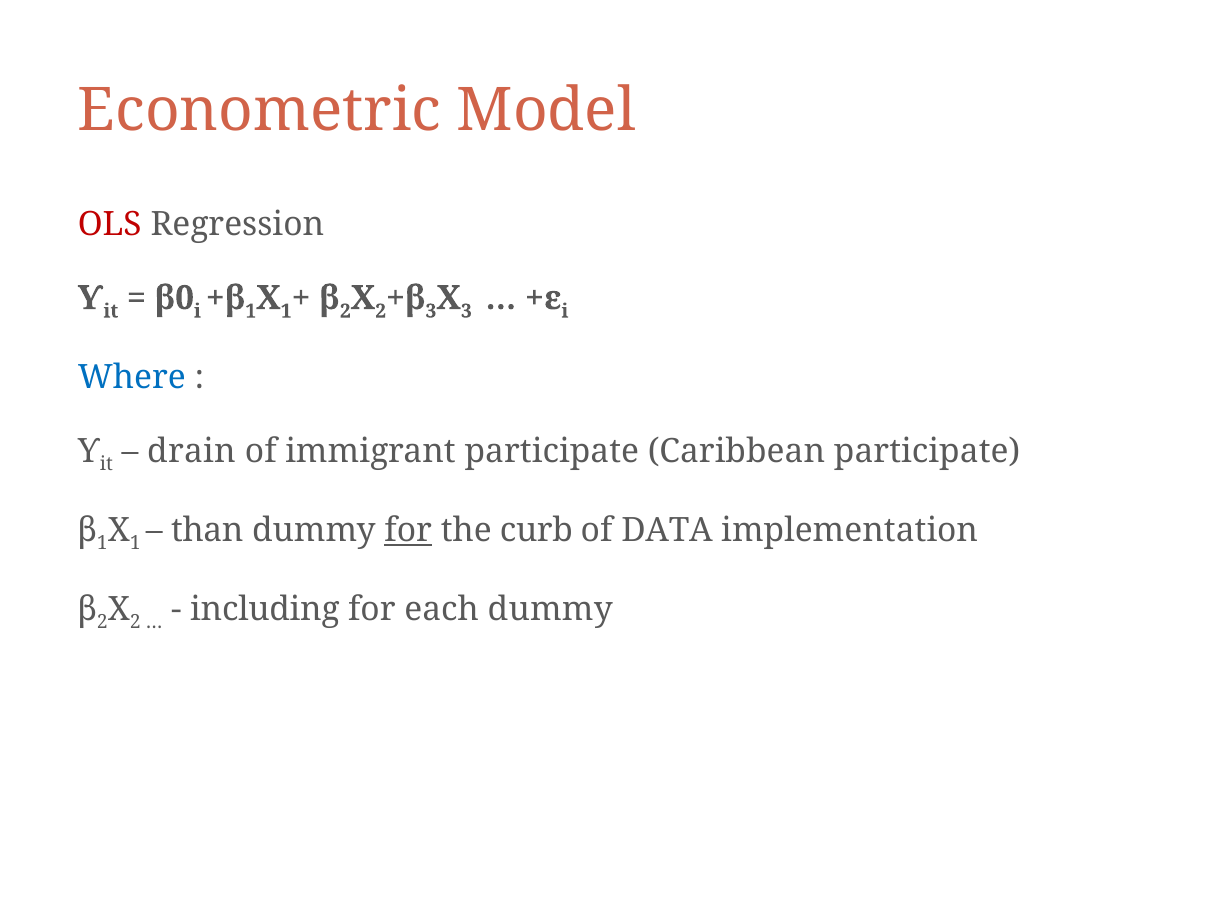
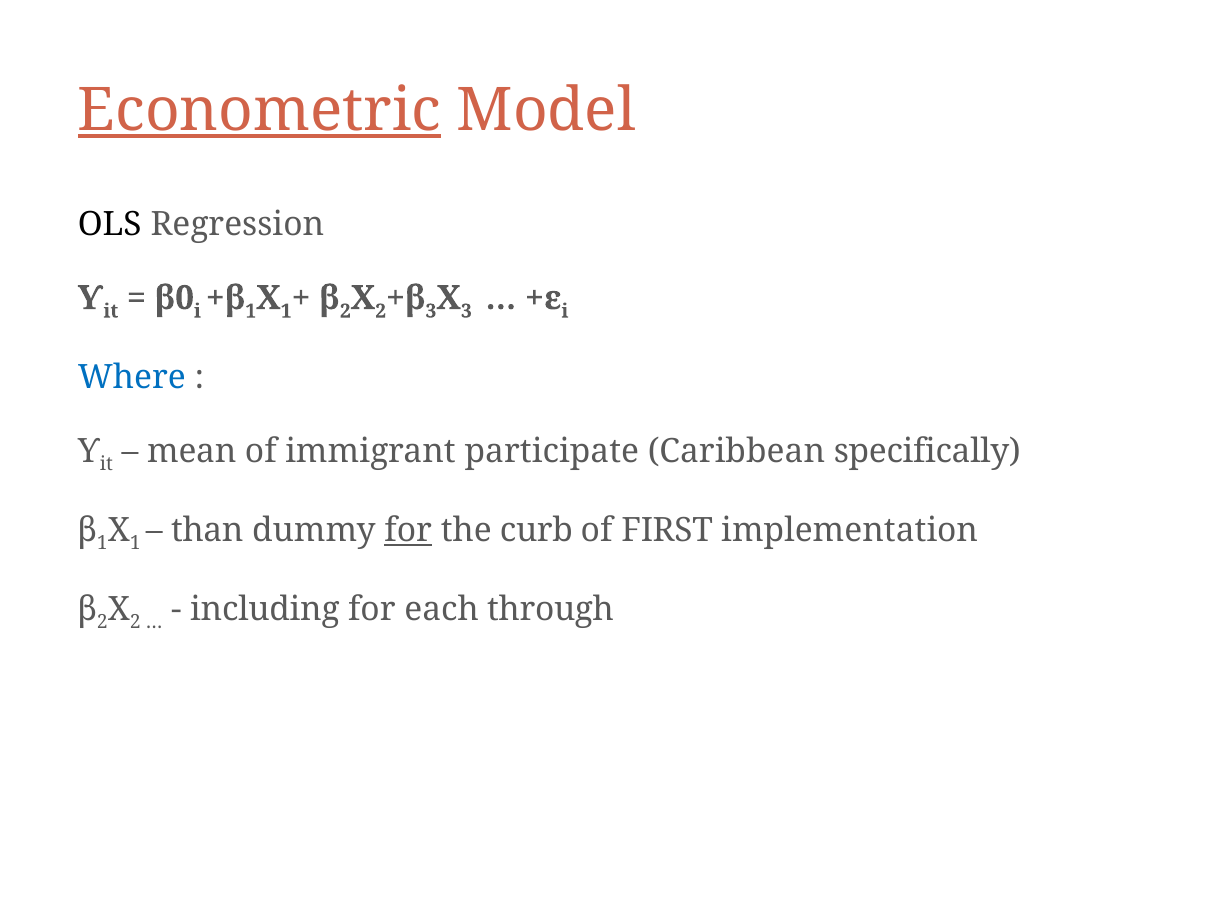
Econometric underline: none -> present (259, 110)
OLS colour: red -> black (110, 224)
drain: drain -> mean (192, 451)
Caribbean participate: participate -> specifically (927, 451)
DATA: DATA -> FIRST (667, 530)
each dummy: dummy -> through (551, 610)
